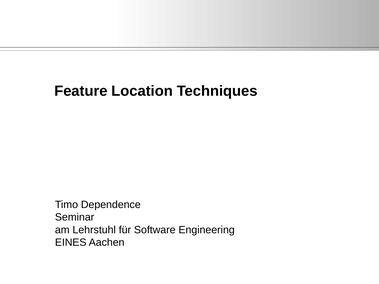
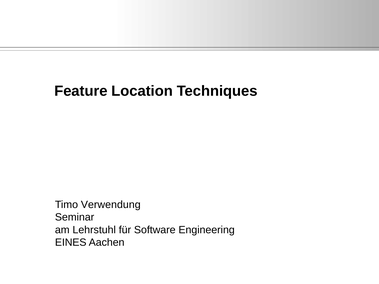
Dependence: Dependence -> Verwendung (111, 205)
